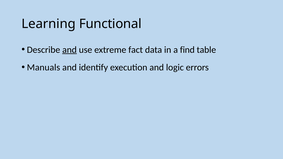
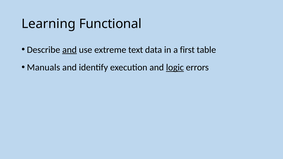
fact: fact -> text (136, 50)
find: find -> first (187, 50)
logic underline: none -> present (175, 68)
